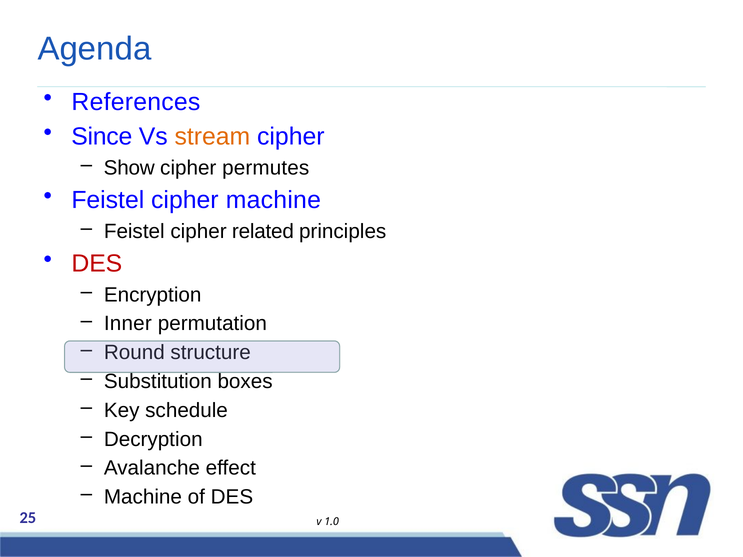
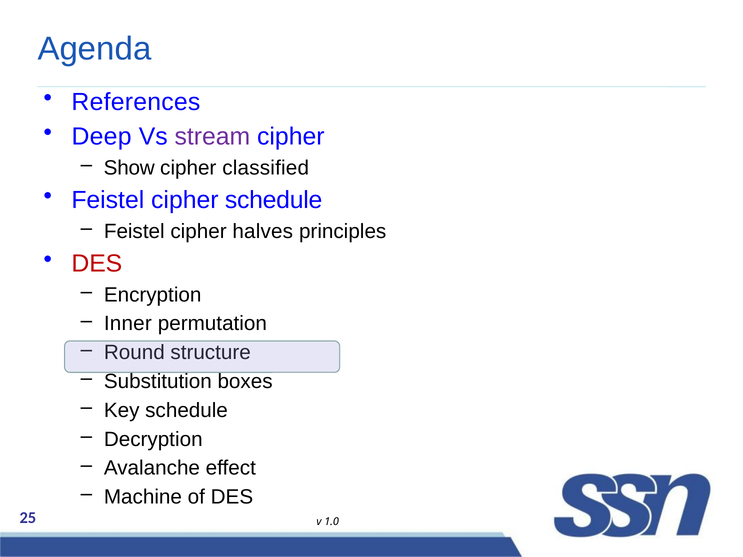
Since: Since -> Deep (102, 137)
stream colour: orange -> purple (212, 137)
permutes: permutes -> classified (266, 168)
cipher machine: machine -> schedule (274, 200)
related: related -> halves (263, 231)
